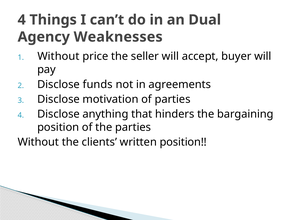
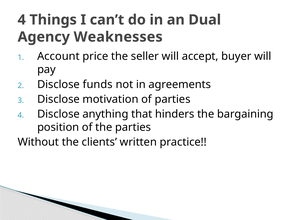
Without: Without -> Account (58, 56)
written position: position -> practice (183, 142)
